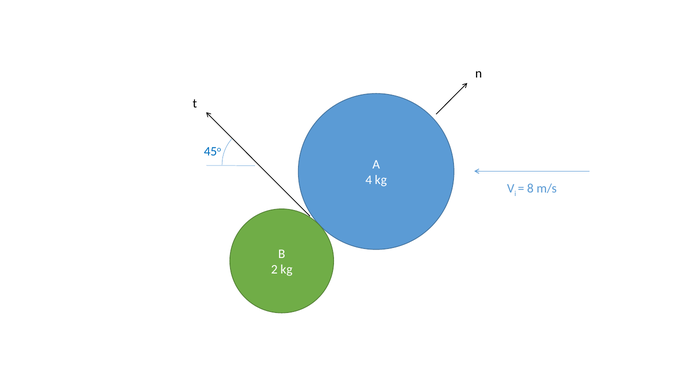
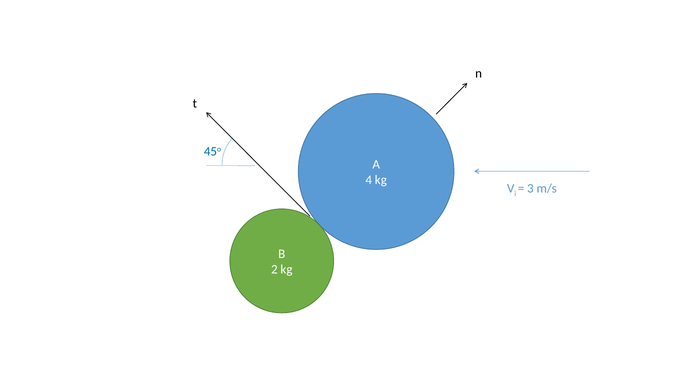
8: 8 -> 3 (530, 188)
